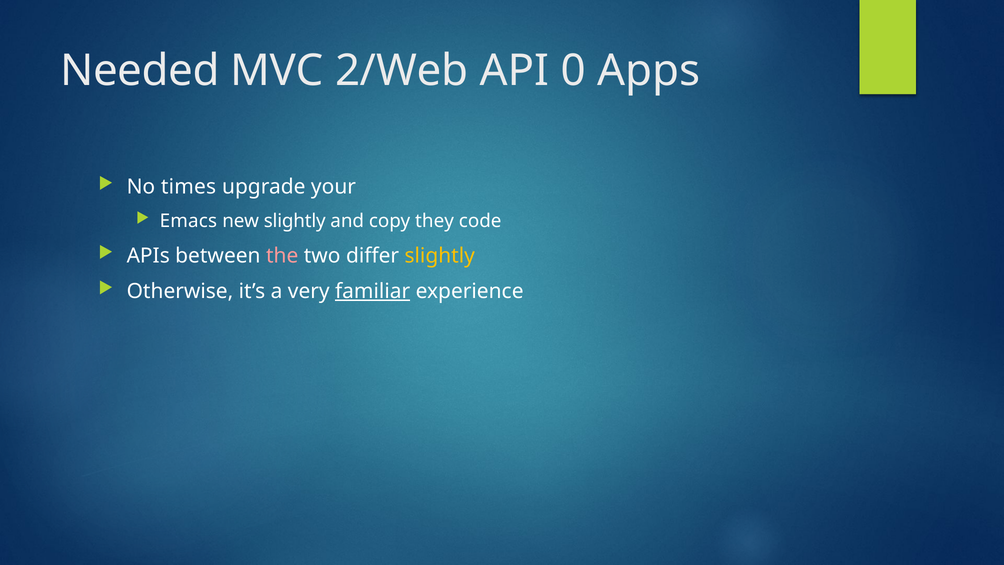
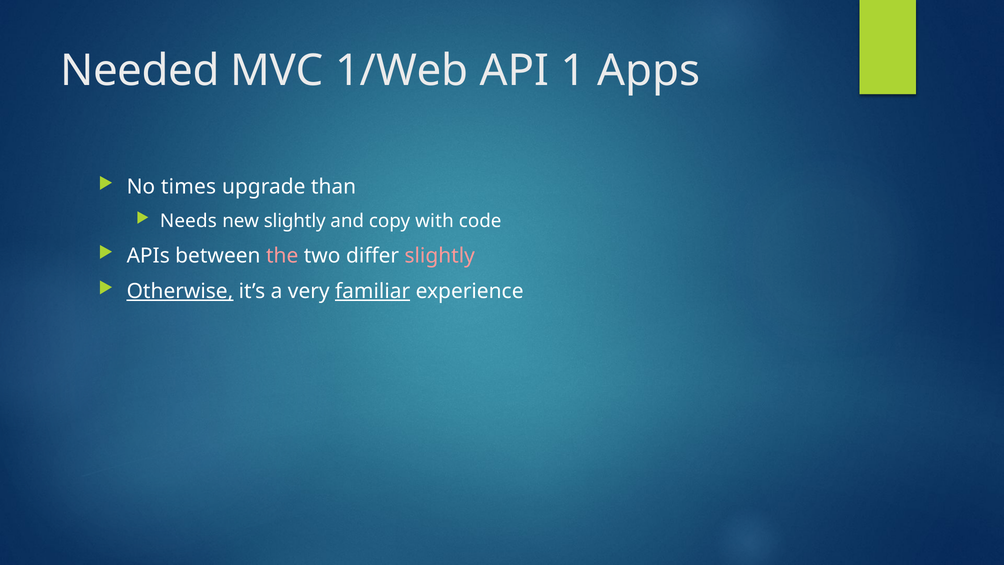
2/Web: 2/Web -> 1/Web (402, 70)
0: 0 -> 1 (573, 70)
your: your -> than (334, 187)
Emacs: Emacs -> Needs (188, 221)
they: they -> with (434, 221)
slightly colour: yellow -> pink (440, 255)
Otherwise underline: none -> present (180, 291)
